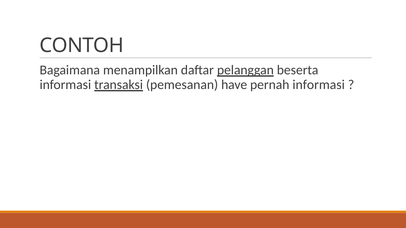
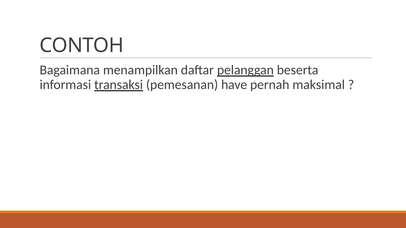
pernah informasi: informasi -> maksimal (319, 85)
